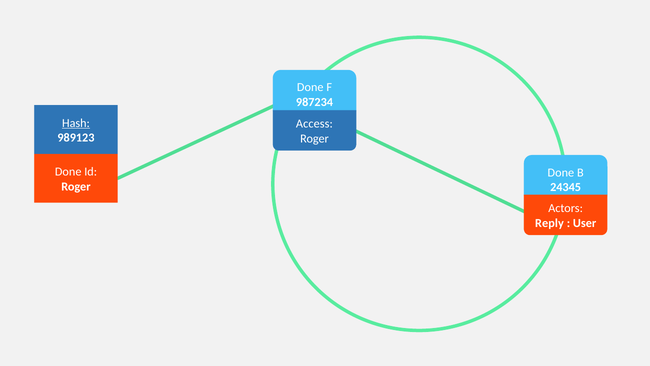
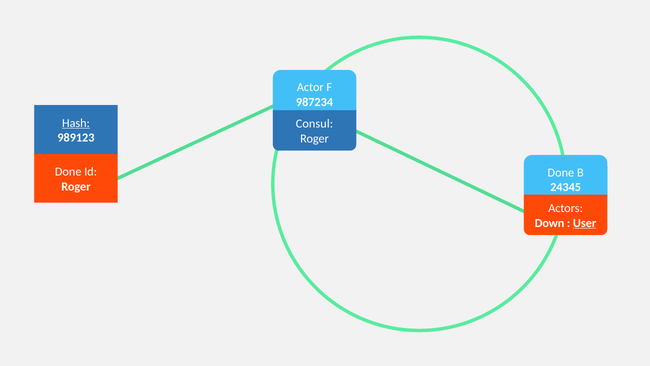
Done: Done -> Actor (310, 87)
Access: Access -> Consul (314, 124)
Reply: Reply -> Down (550, 223)
User underline: none -> present (585, 223)
